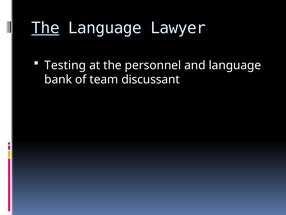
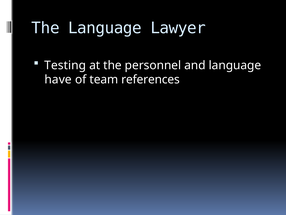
The underline: present -> none (45, 28)
bank: bank -> have (58, 79)
discussant: discussant -> references (151, 79)
